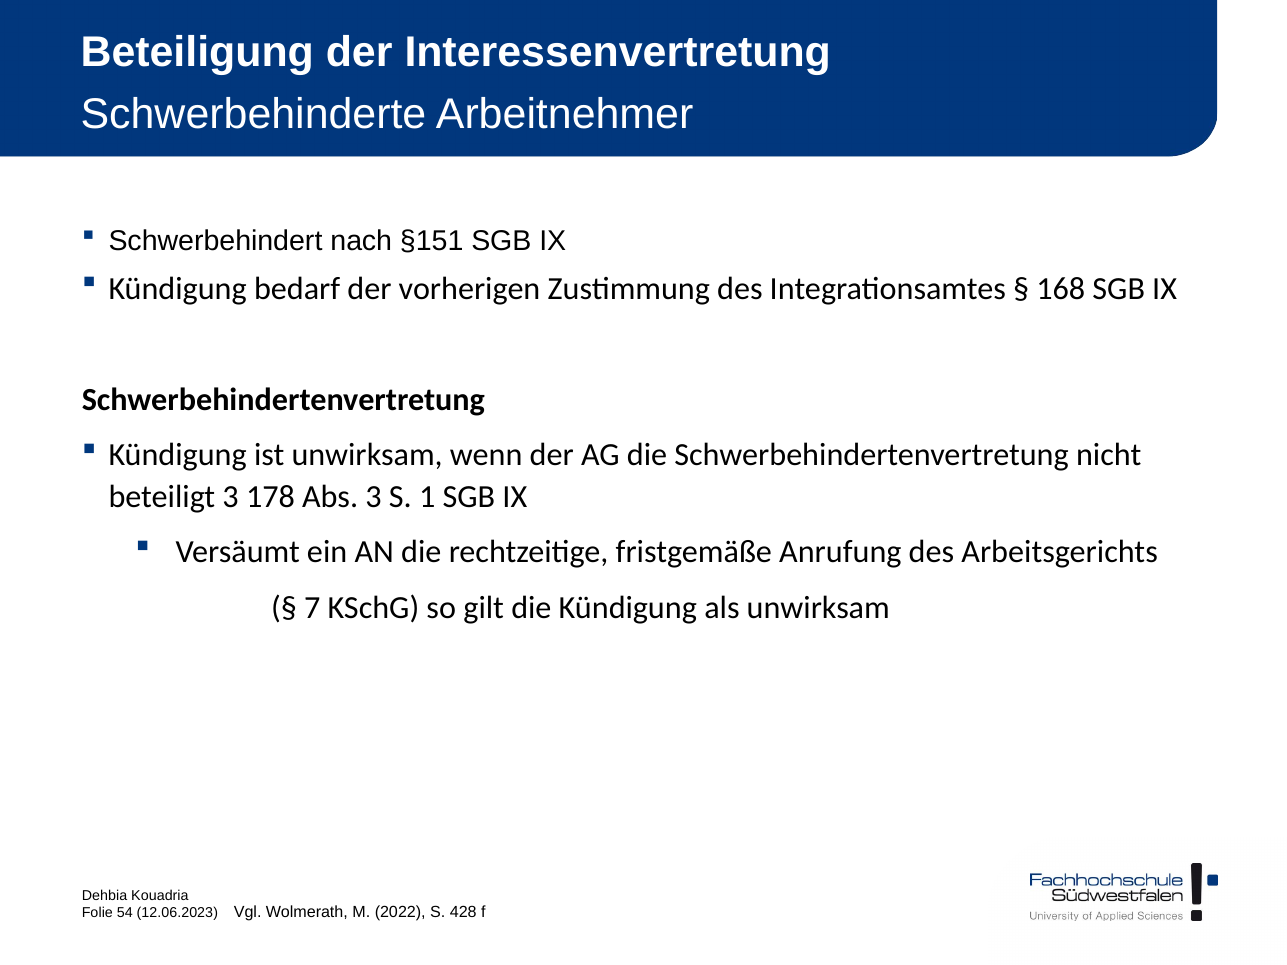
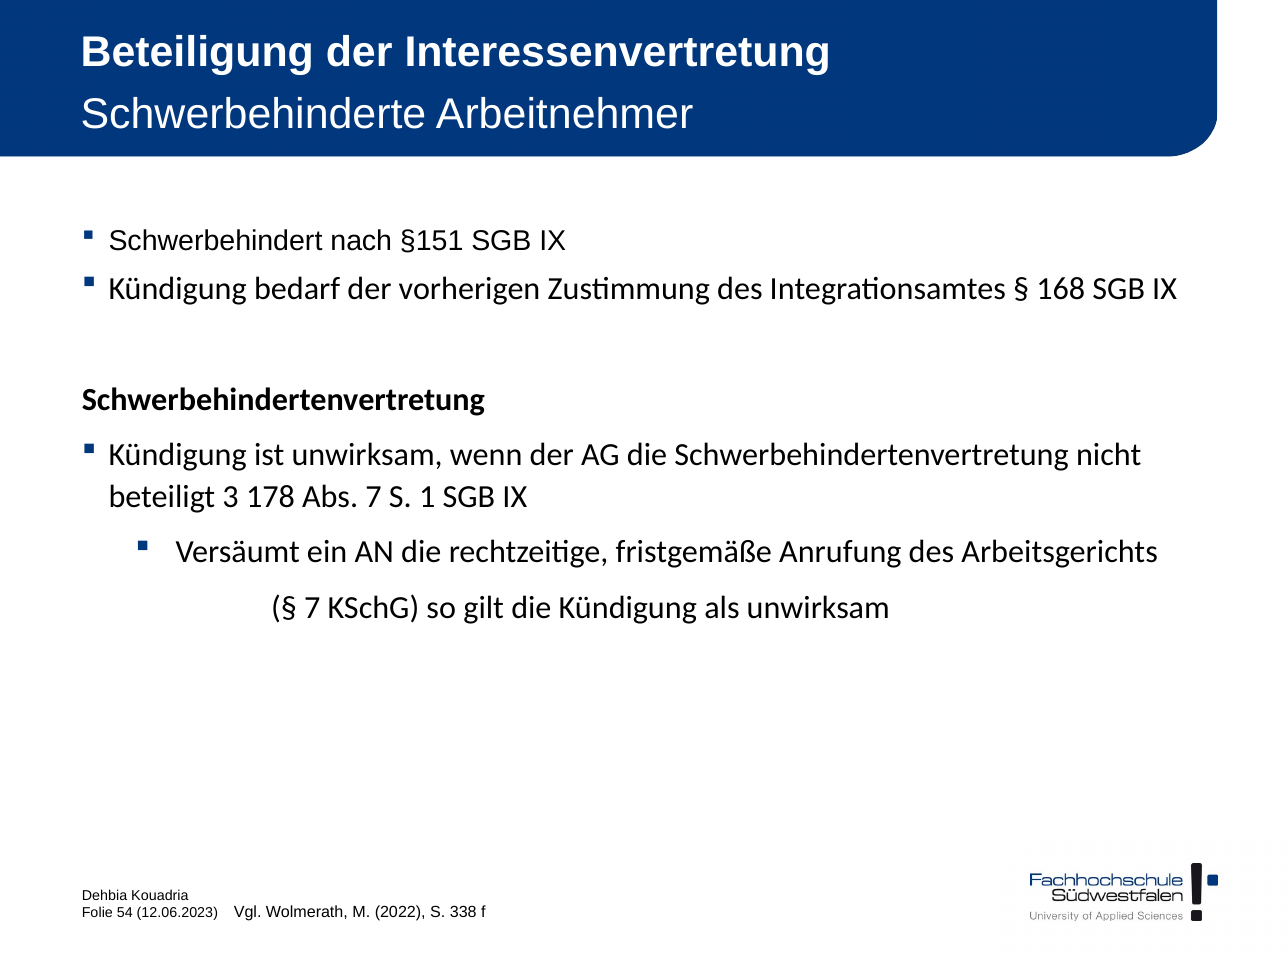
Abs 3: 3 -> 7 (373, 497)
428: 428 -> 338 (463, 913)
